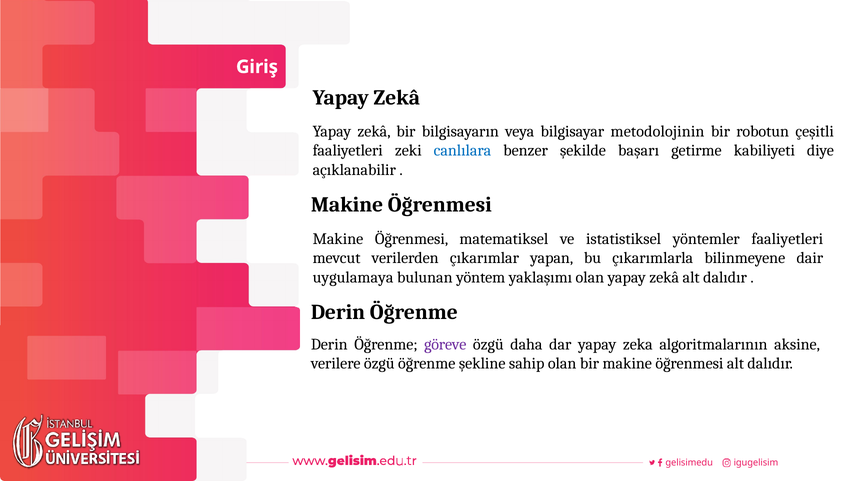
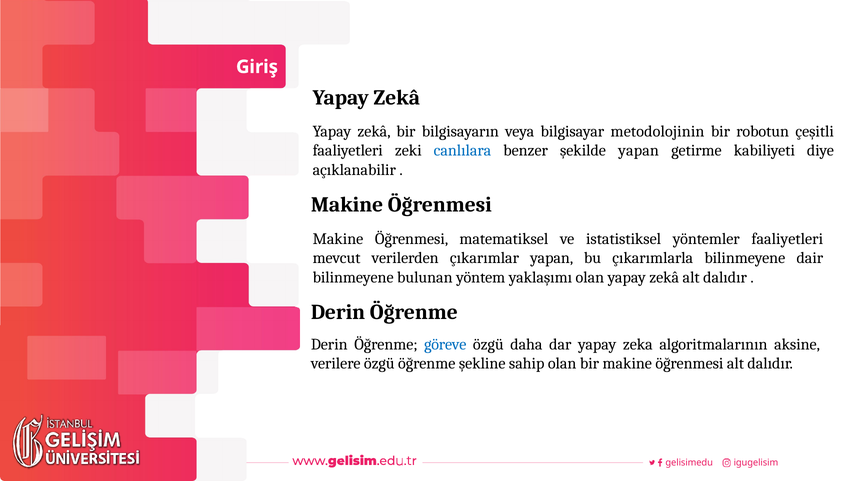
şekilde başarı: başarı -> yapan (639, 151)
uygulamaya: uygulamaya -> bilinmeyene (353, 277)
göreve colour: purple -> blue (445, 344)
